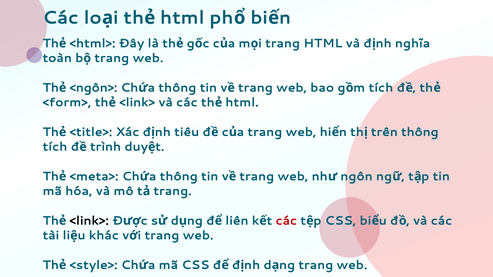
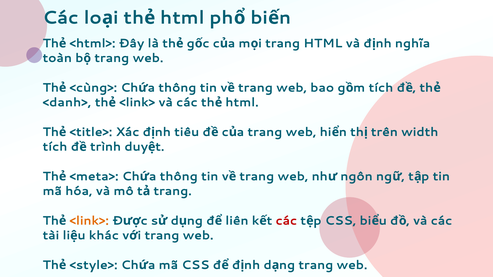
<ngôn>: <ngôn> -> <cùng> (93, 88)
<form>: <form> -> <danh> (67, 103)
trên thông: thông -> width (420, 132)
<link> colour: black -> orange (89, 221)
